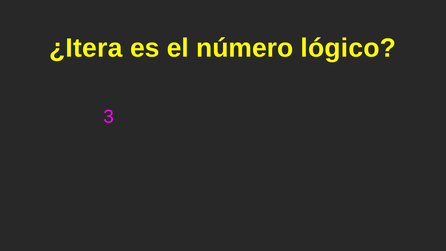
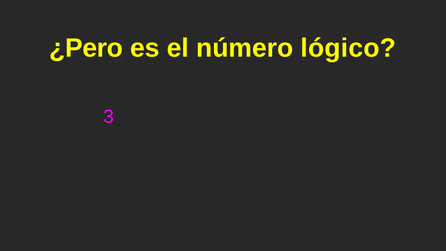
¿Itera: ¿Itera -> ¿Pero (86, 48)
